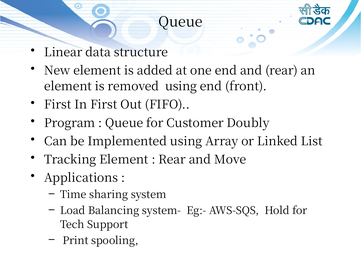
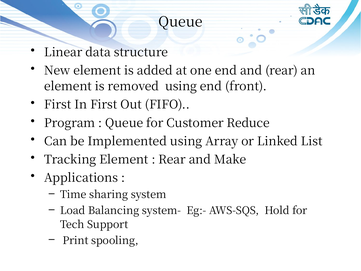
Doubly: Doubly -> Reduce (248, 123)
Move: Move -> Make (230, 160)
